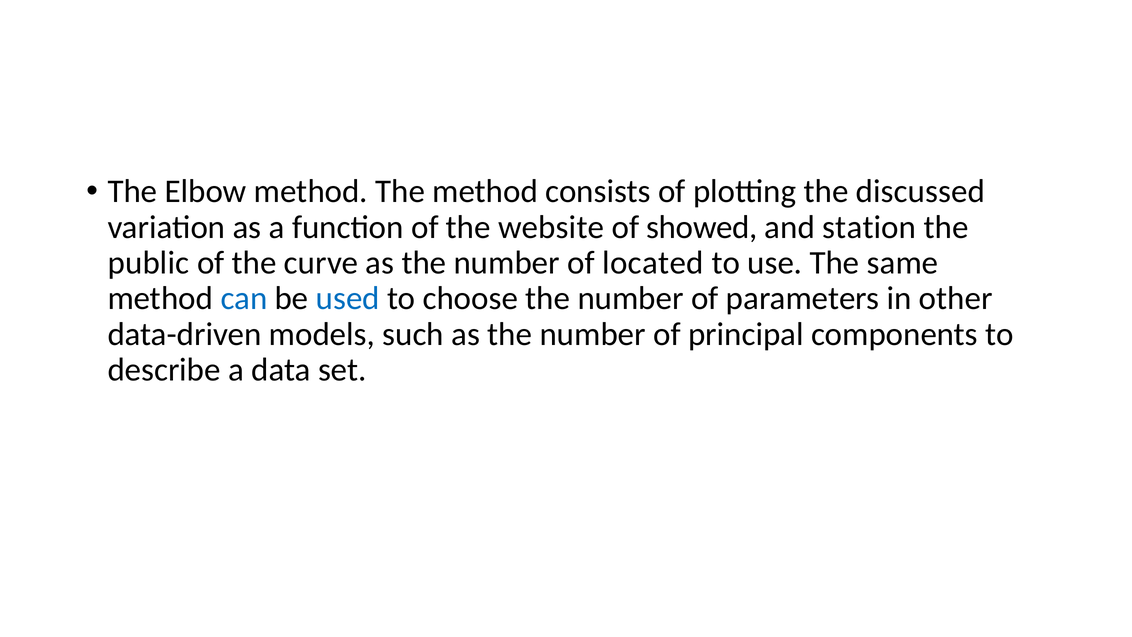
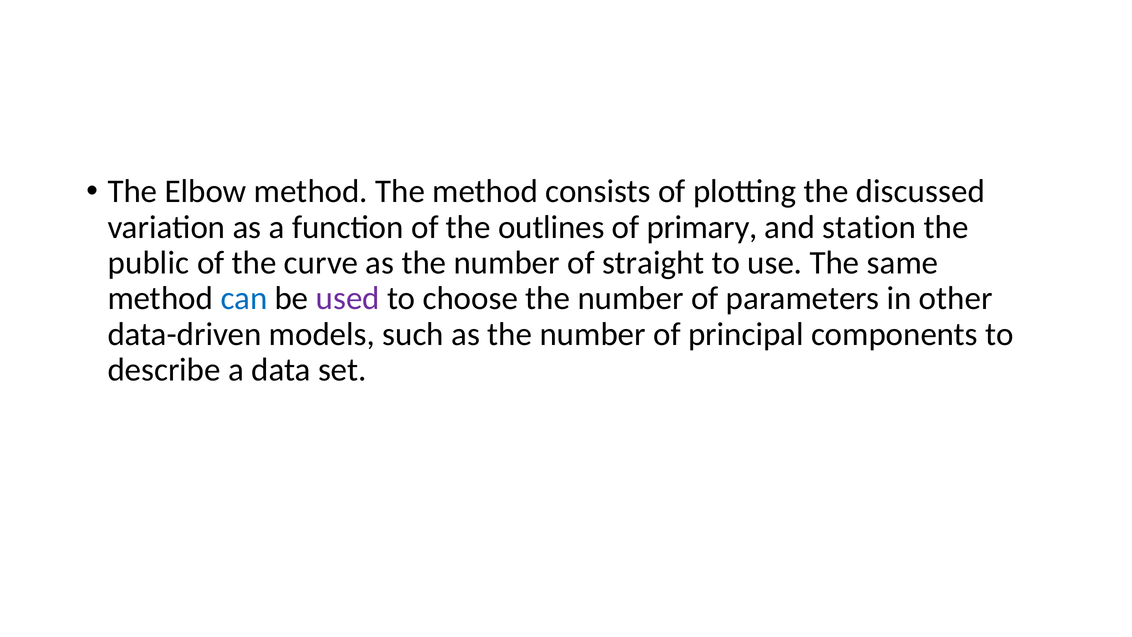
website: website -> outlines (551, 227)
showed: showed -> primary (702, 227)
located: located -> straight (653, 263)
used colour: blue -> purple (348, 298)
